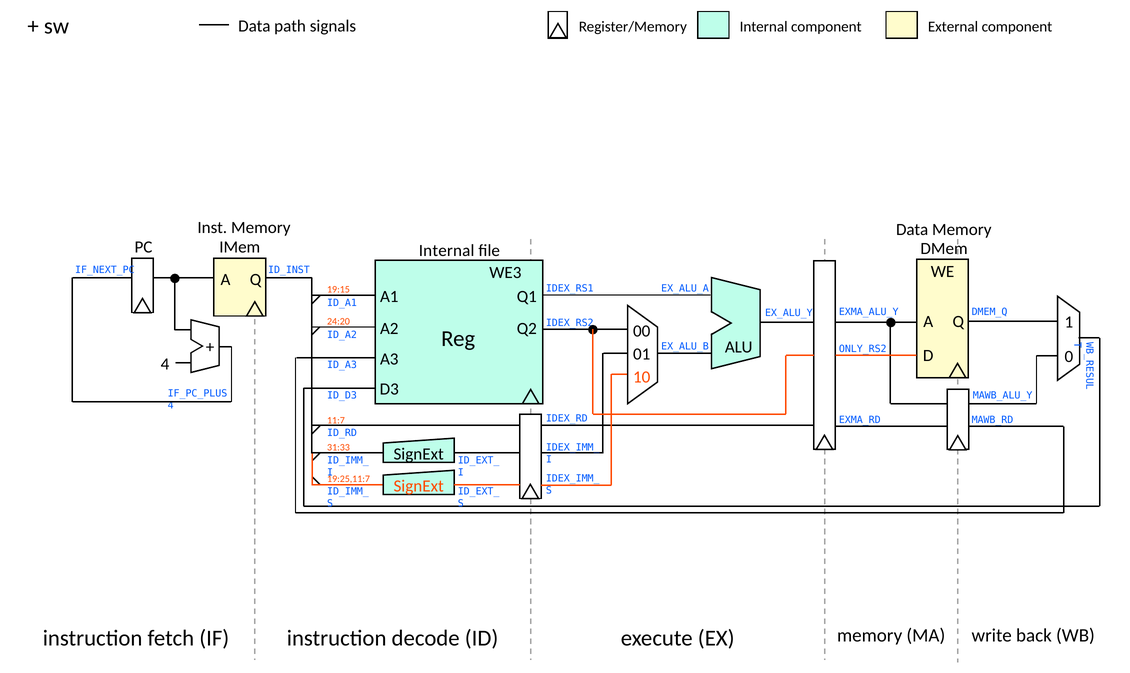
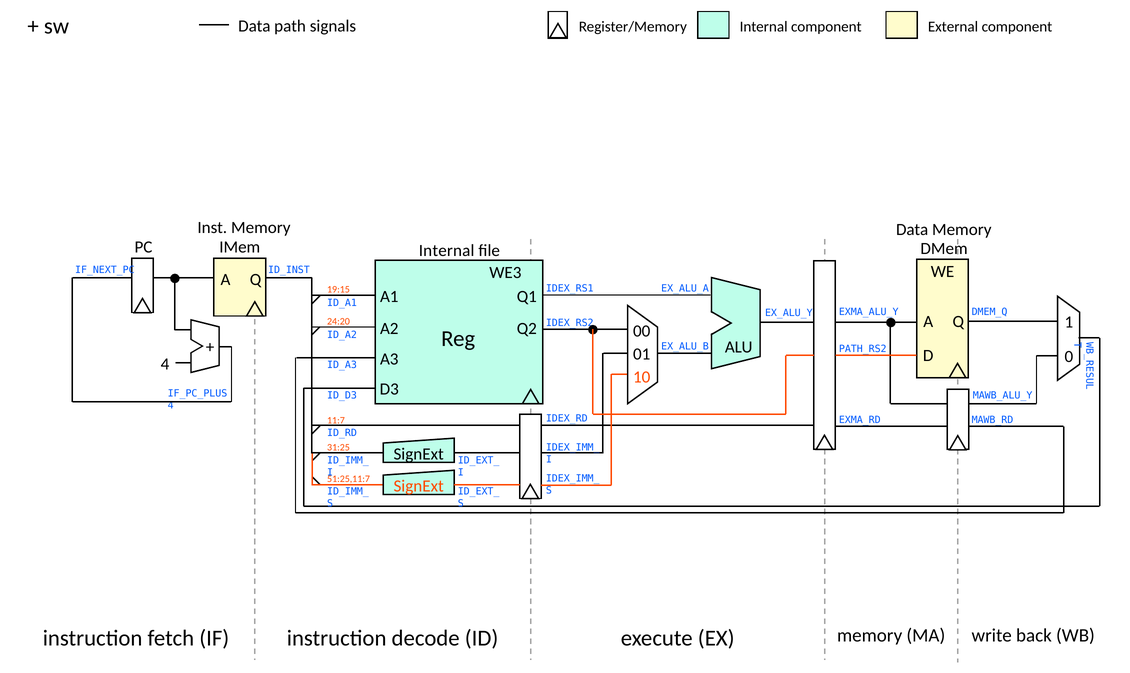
ONLY_RS2: ONLY_RS2 -> PATH_RS2 (863, 349)
31:33: 31:33 -> 31:25 (338, 447)
19:25,11:7: 19:25,11:7 -> 51:25,11:7 (349, 479)
